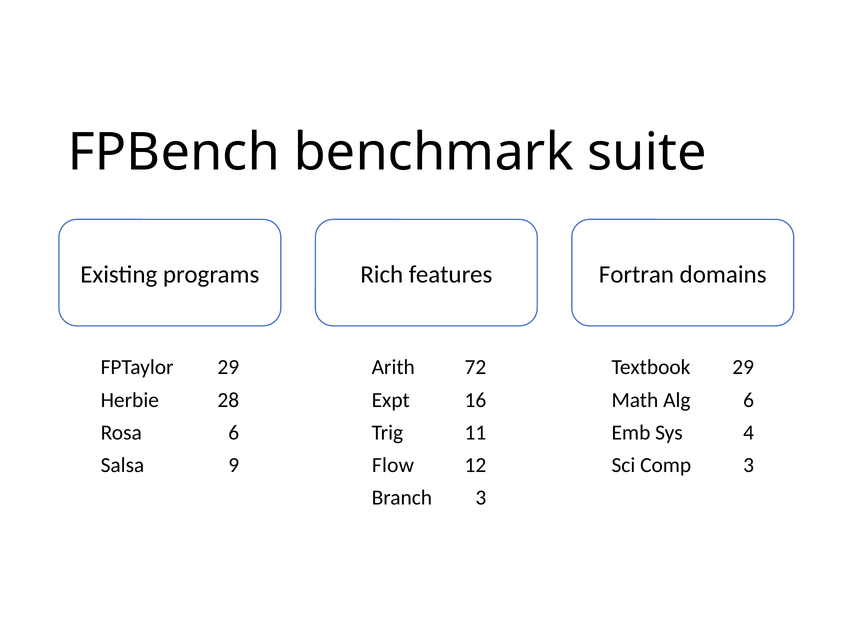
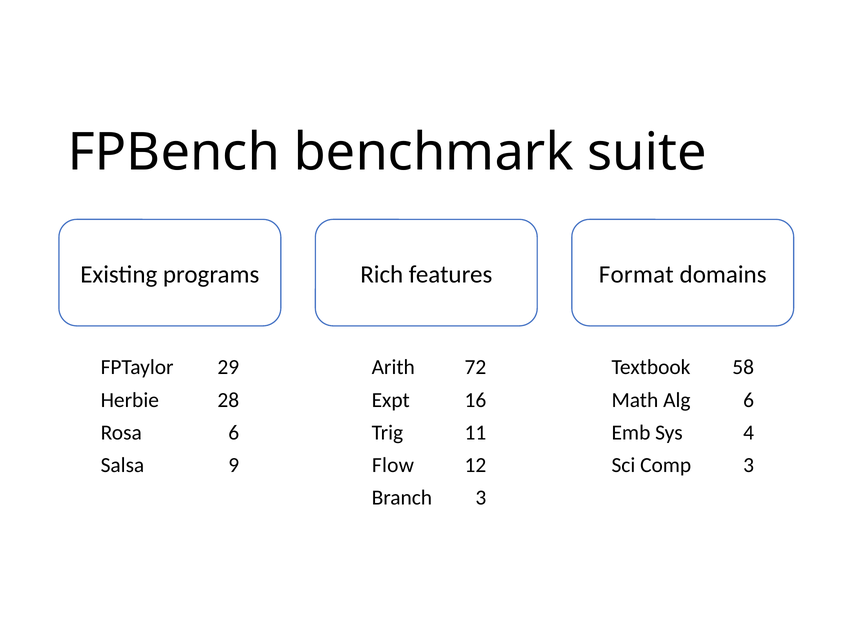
Fortran: Fortran -> Format (636, 275)
Textbook 29: 29 -> 58 (743, 368)
